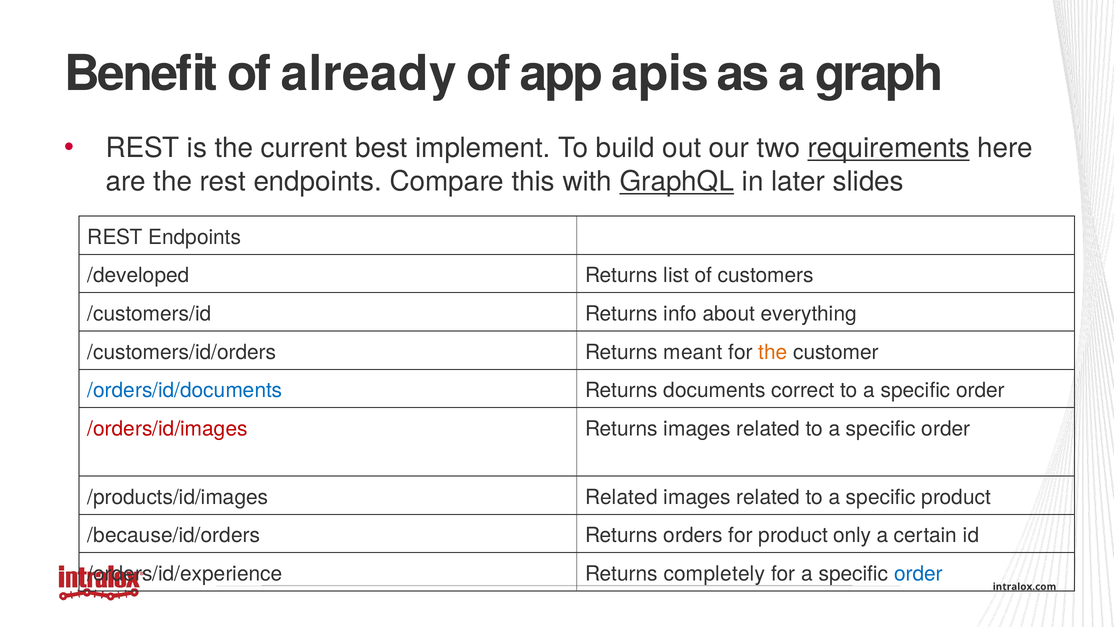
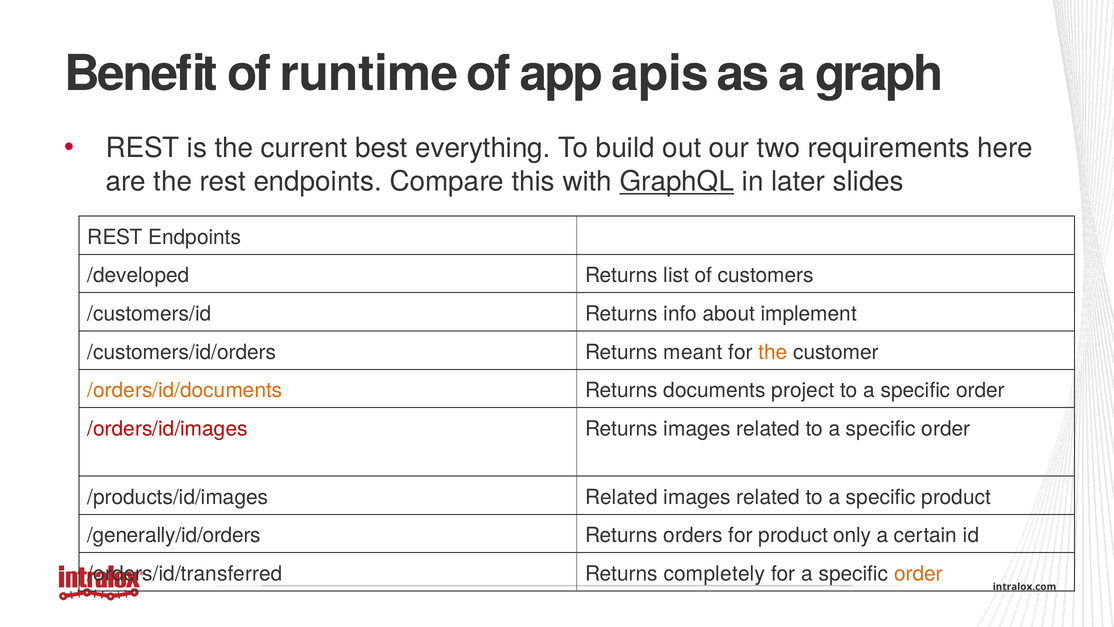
already: already -> runtime (369, 74)
implement: implement -> everything (483, 148)
requirements underline: present -> none (889, 148)
everything: everything -> implement (809, 314)
/orders/id/documents colour: blue -> orange (185, 390)
correct: correct -> project (803, 390)
/because/id/orders: /because/id/orders -> /generally/id/orders (174, 535)
/orders/id/experience: /orders/id/experience -> /orders/id/transferred (185, 574)
order colour: blue -> orange (918, 574)
